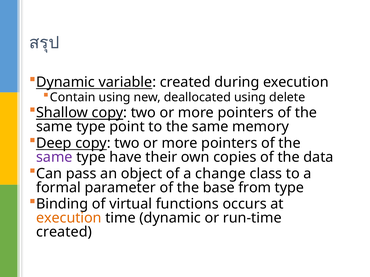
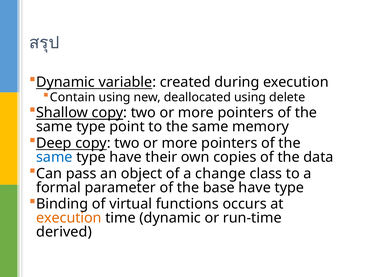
same colour: purple -> blue (54, 157)
base from: from -> have (255, 188)
created: created -> derived (64, 232)
